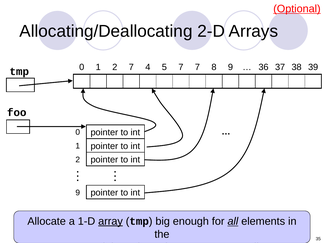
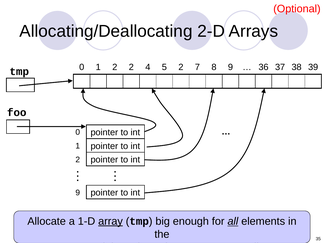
Optional underline: present -> none (297, 9)
2 7: 7 -> 2 (131, 67)
5 7: 7 -> 2 (181, 67)
